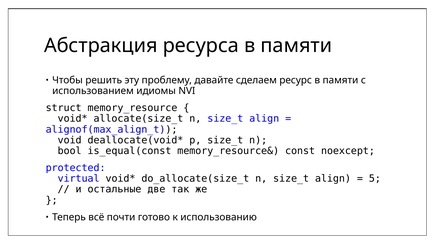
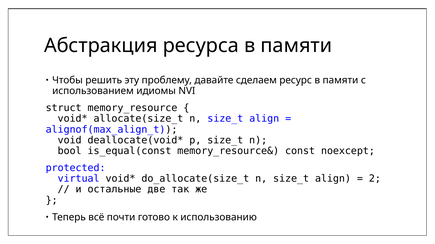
5: 5 -> 2 (375, 179)
